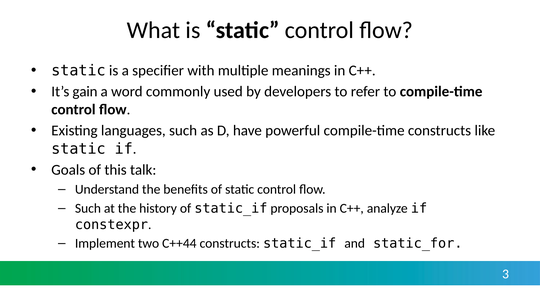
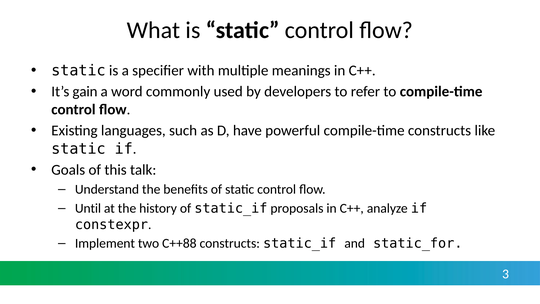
Such: Such -> Until (88, 208)
C++44: C++44 -> C++88 (179, 243)
